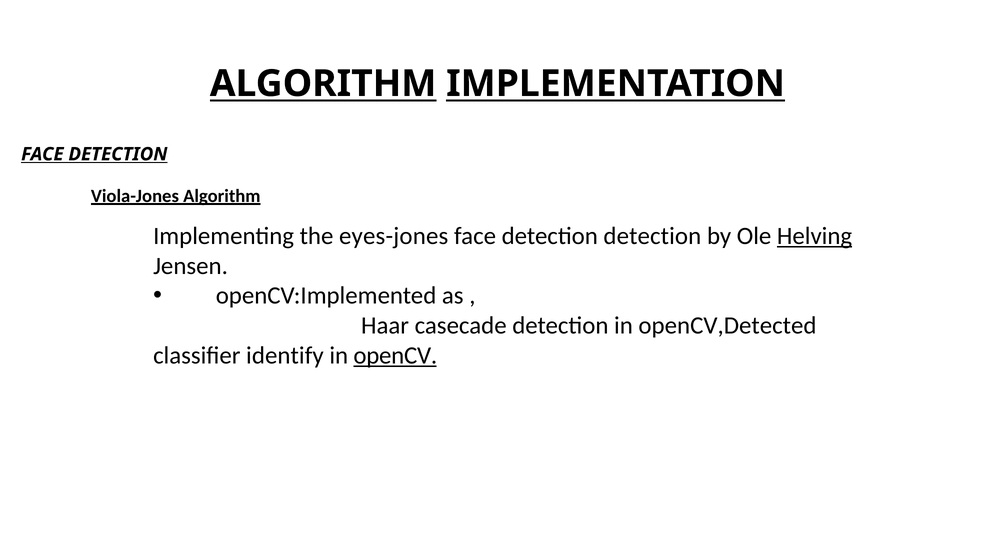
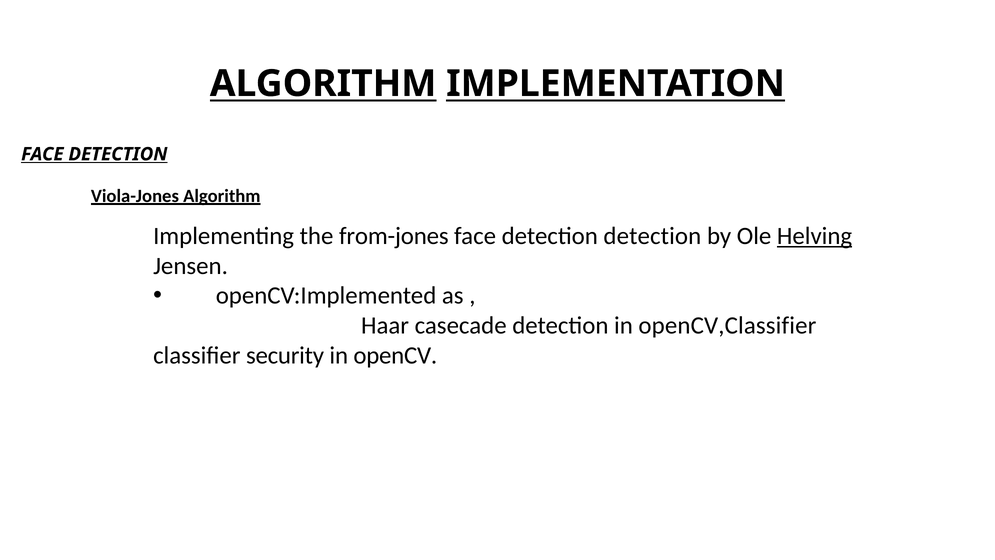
eyes-jones: eyes-jones -> from-jones (394, 236)
openCV,Detected: openCV,Detected -> openCV,Classifier (727, 325)
identify: identify -> security (285, 355)
openCV underline: present -> none (395, 355)
